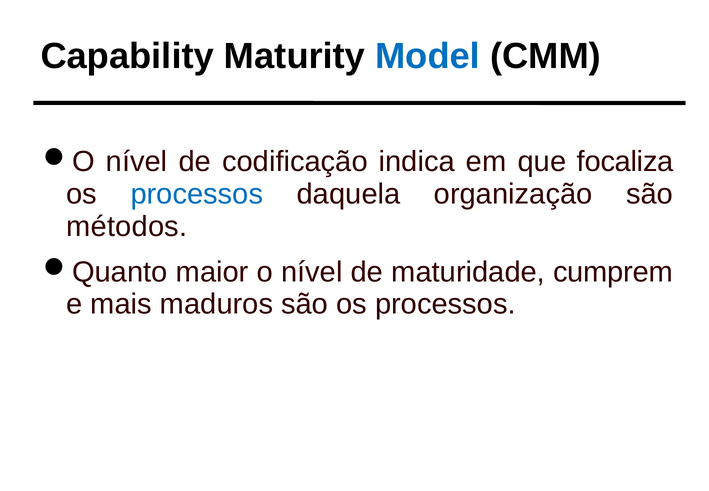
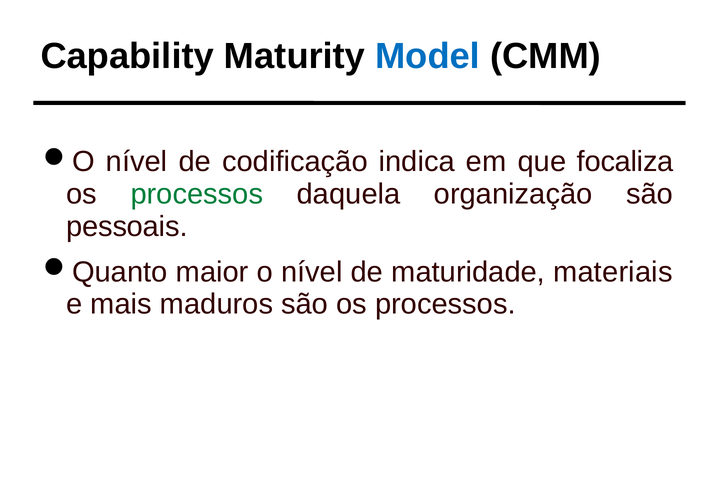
processos colour: blue -> green (197, 194)
métodos: métodos -> pessoais (127, 226)
cumprem: cumprem -> materiais (613, 272)
